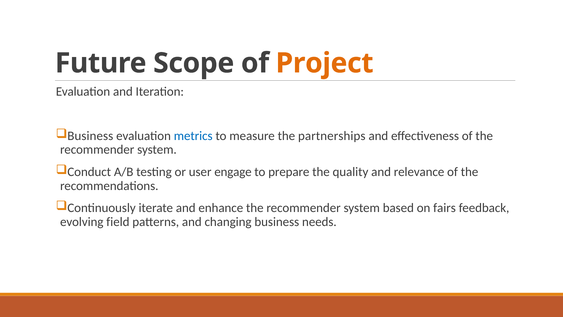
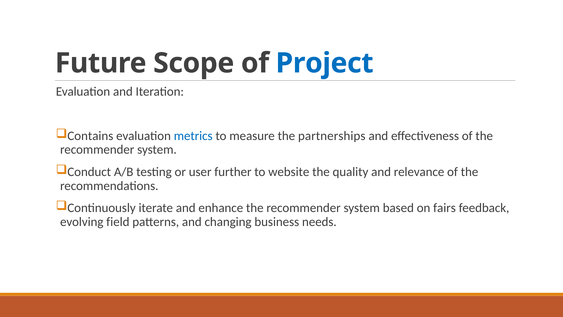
Project colour: orange -> blue (325, 63)
Business: Business -> Contains (90, 136)
engage: engage -> further (233, 172)
prepare: prepare -> website (289, 172)
